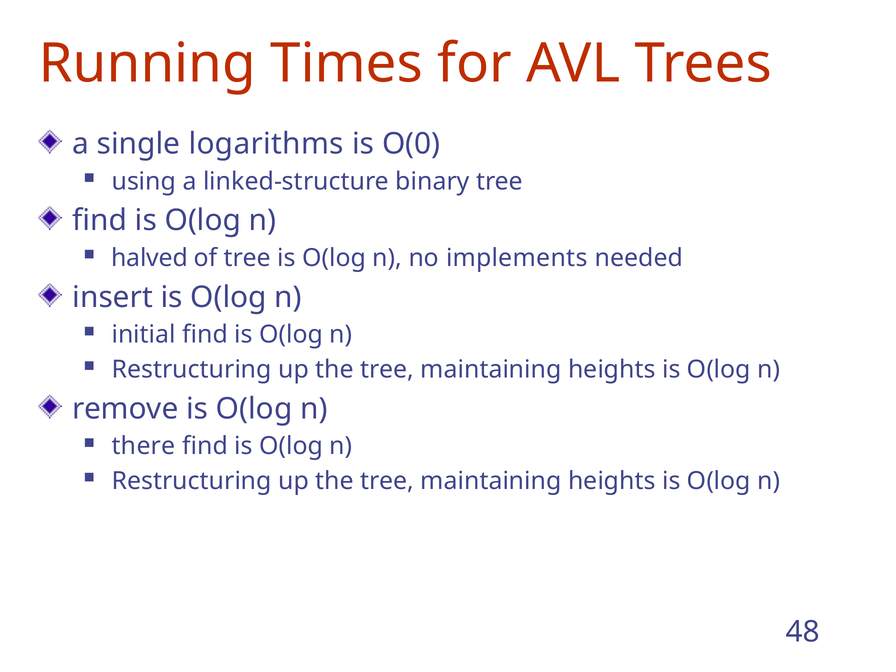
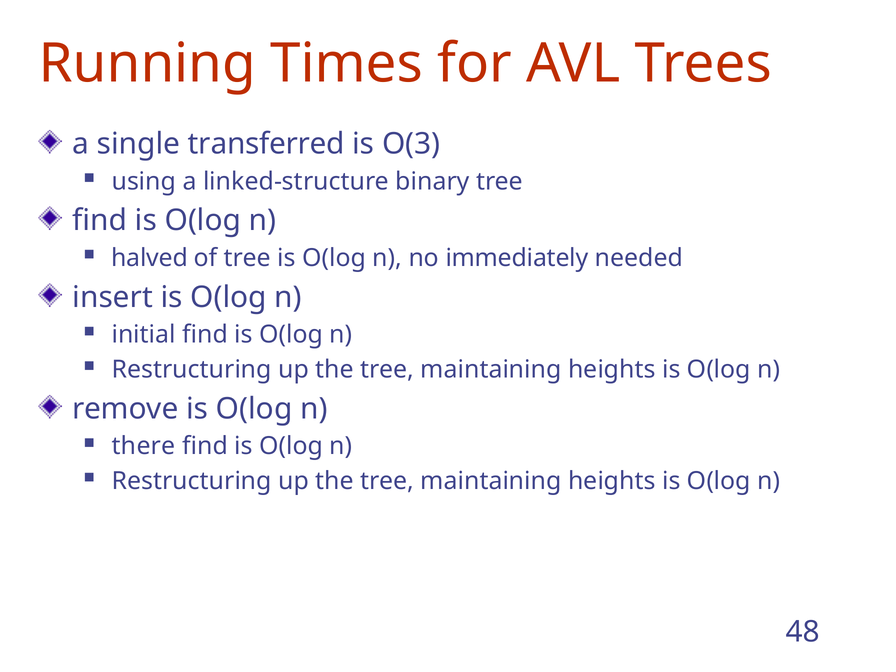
logarithms: logarithms -> transferred (266, 144)
O(0: O(0 -> O(3 (411, 144)
implements: implements -> immediately (517, 258)
